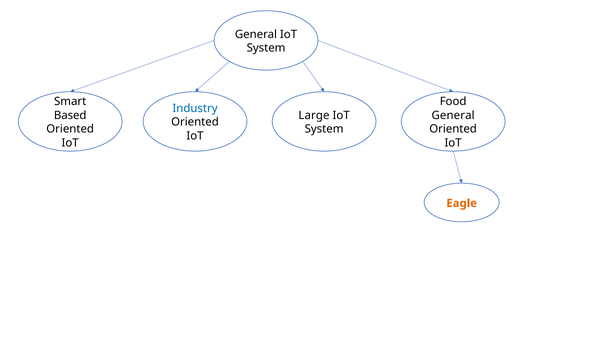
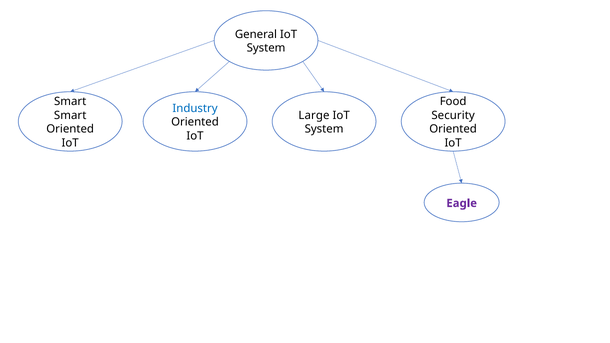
Based: Based -> Smart (70, 115)
General: General -> Security (453, 115)
Eagle colour: orange -> purple (462, 203)
